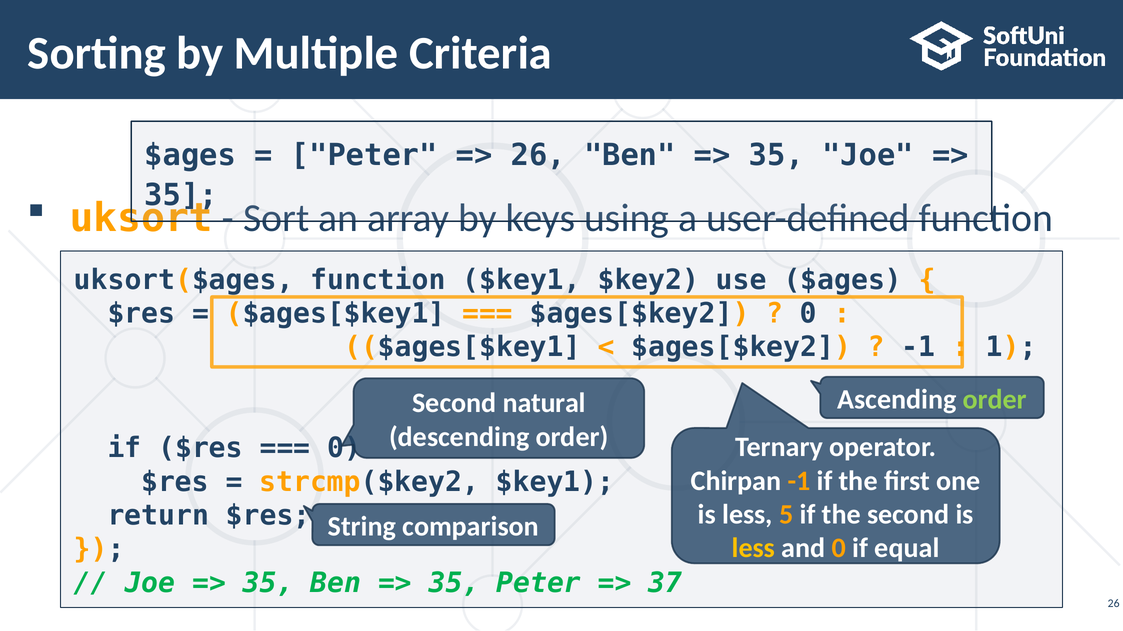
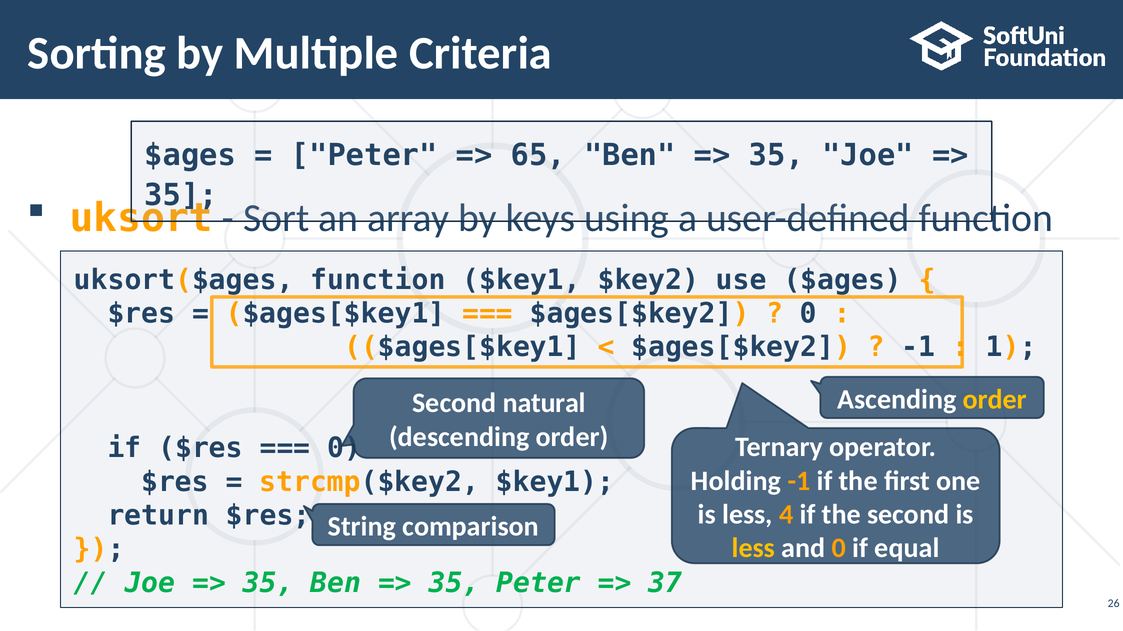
26: 26 -> 65 (538, 155)
order colour: light green -> yellow (995, 400)
Chirpan: Chirpan -> Holding (736, 481)
5: 5 -> 4 (786, 515)
